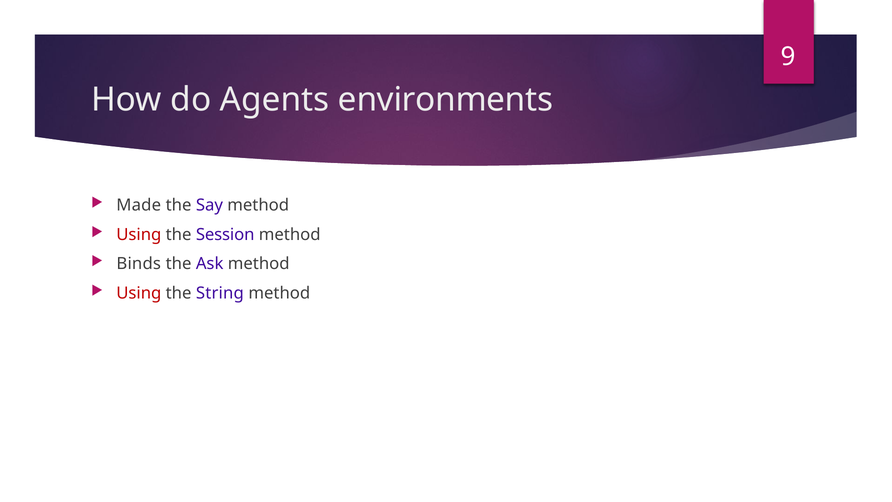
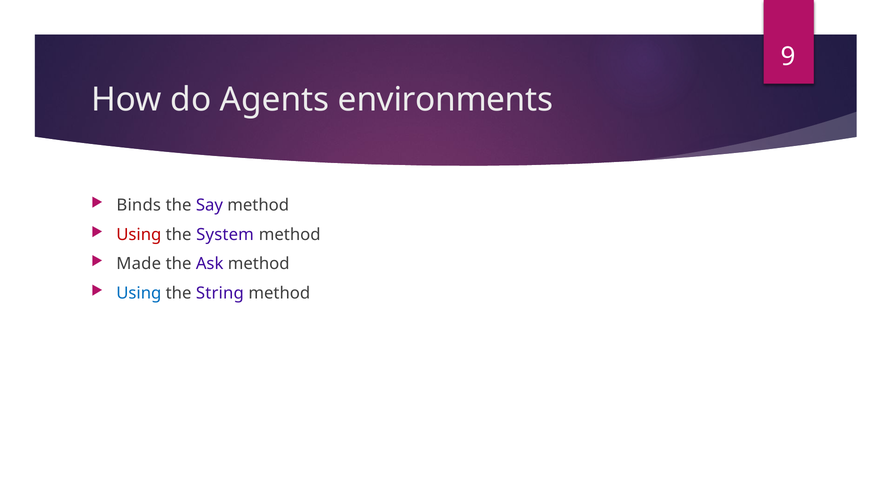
Made: Made -> Binds (139, 205)
Session: Session -> System (225, 234)
Binds: Binds -> Made (139, 264)
Using colour: red -> blue (139, 293)
